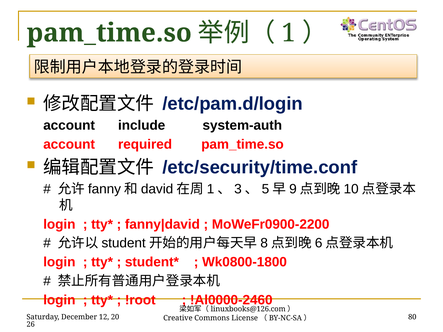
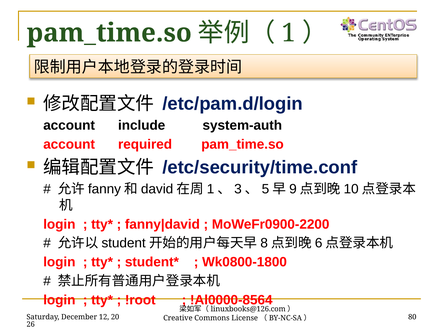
!Al0000-2460: !Al0000-2460 -> !Al0000-8564 (231, 300)
